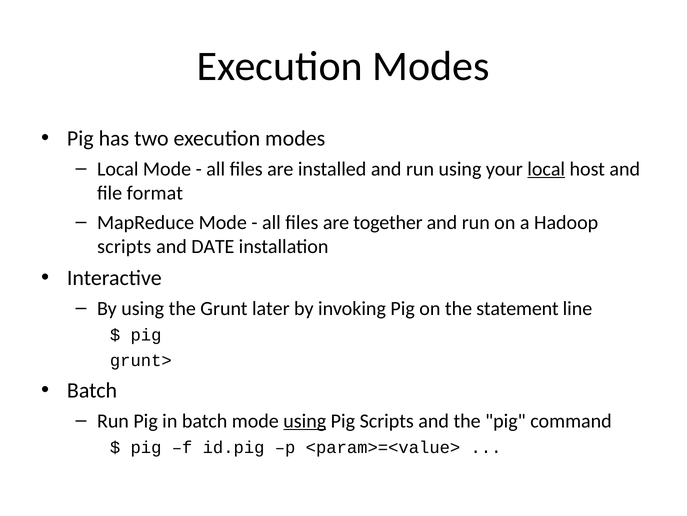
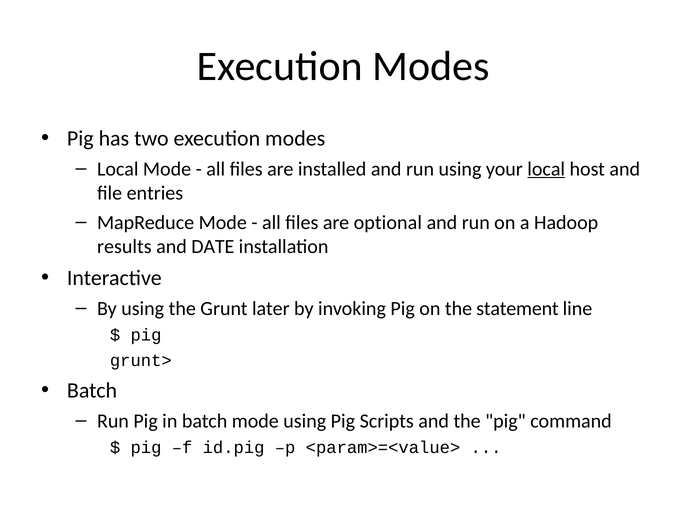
format: format -> entries (155, 193)
together: together -> optional (388, 222)
scripts: scripts -> results (124, 246)
using underline: present -> none (305, 420)
